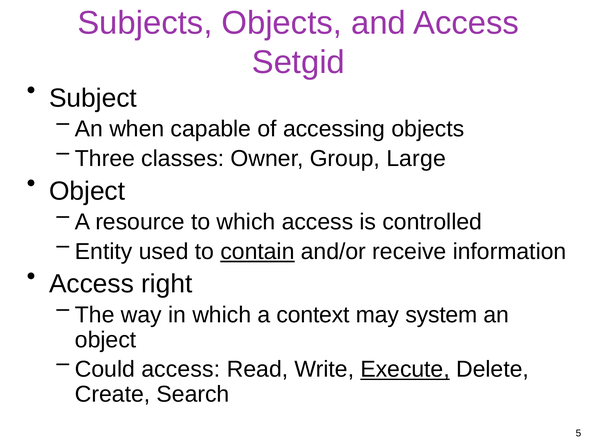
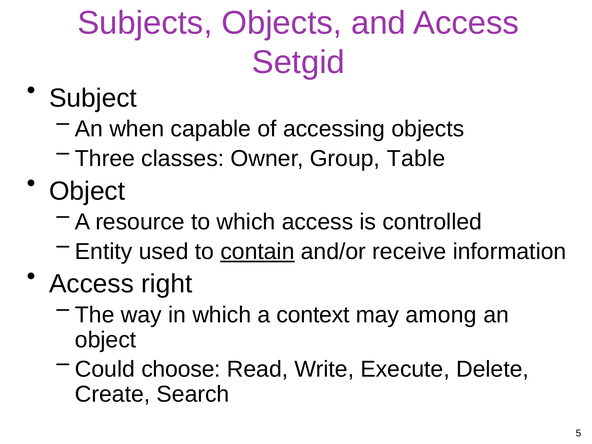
Large: Large -> Table (416, 159)
system: system -> among (441, 315)
Could access: access -> choose (181, 369)
Execute underline: present -> none (405, 369)
